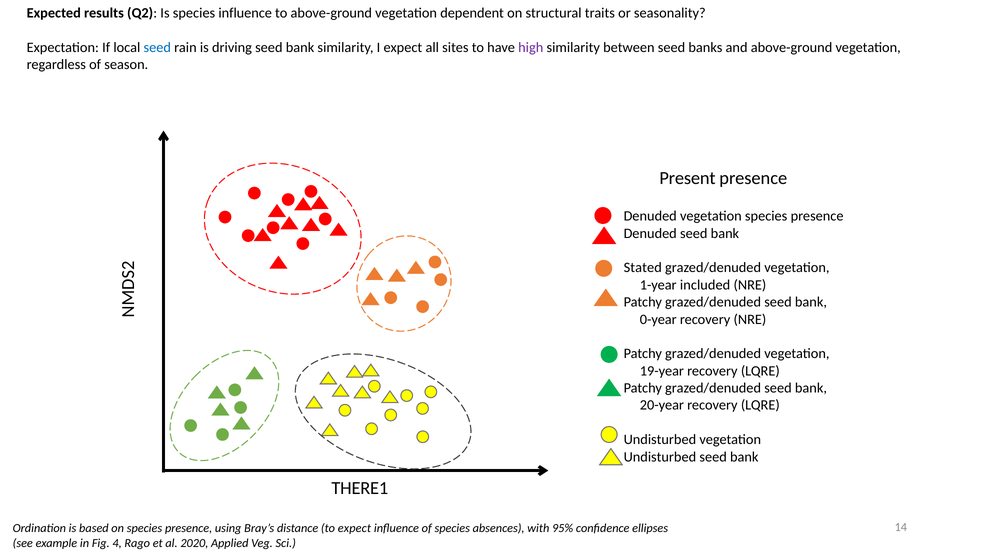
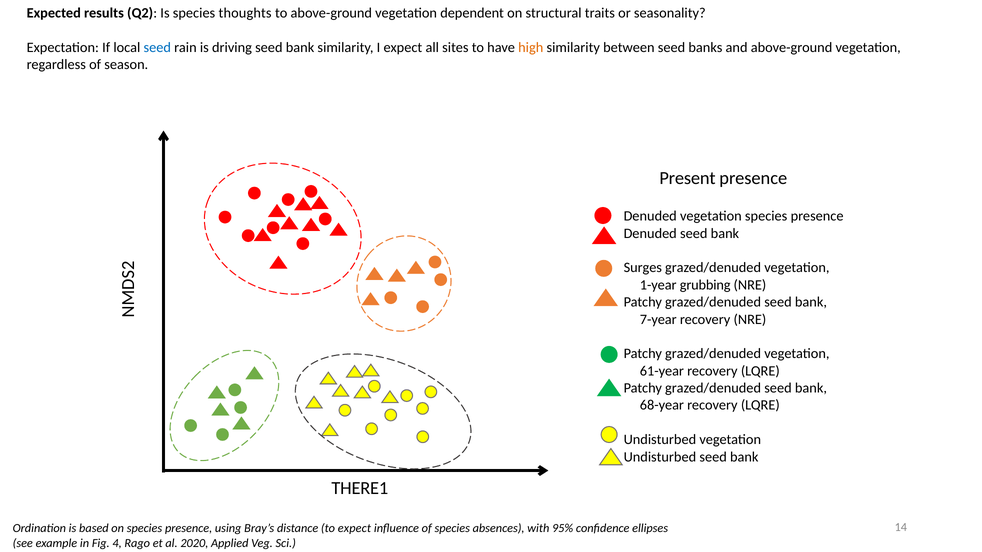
species influence: influence -> thoughts (245, 13)
high colour: purple -> orange (531, 48)
Stated: Stated -> Surges (643, 268)
included: included -> grubbing (705, 285)
0-year: 0-year -> 7-year (658, 320)
19-year: 19-year -> 61-year (662, 371)
20-year: 20-year -> 68-year (662, 406)
